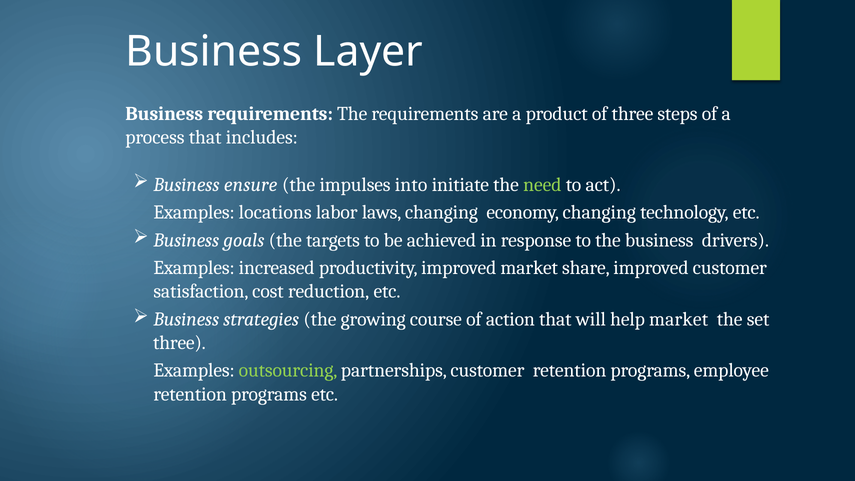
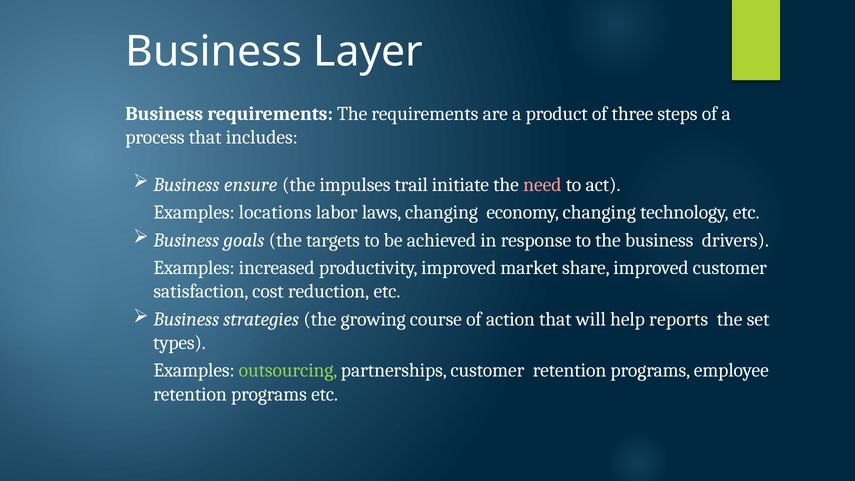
into: into -> trail (411, 185)
need colour: light green -> pink (542, 185)
help market: market -> reports (679, 319)
three: three -> types (179, 343)
